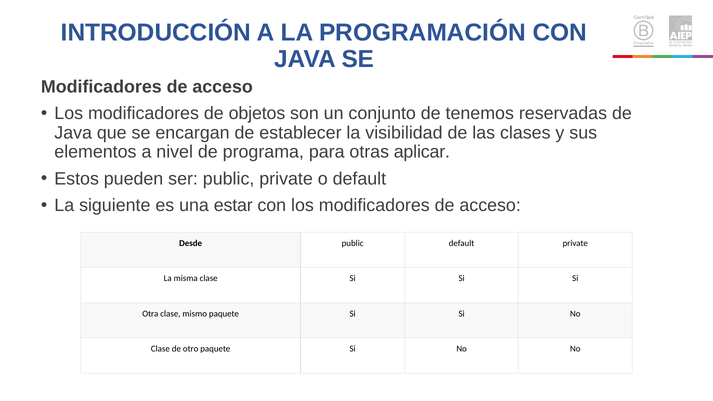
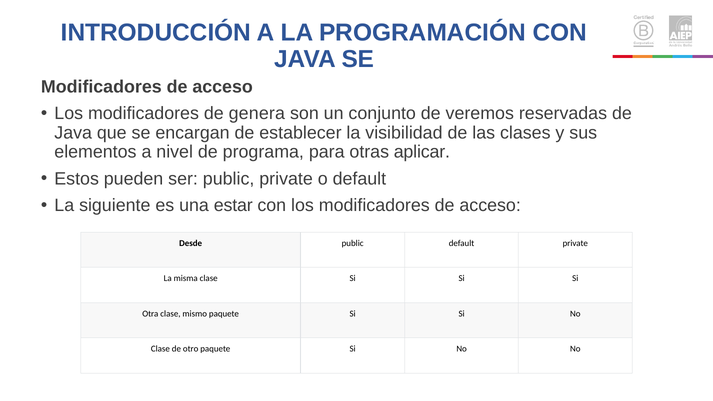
objetos: objetos -> genera (257, 114)
tenemos: tenemos -> veremos (480, 114)
